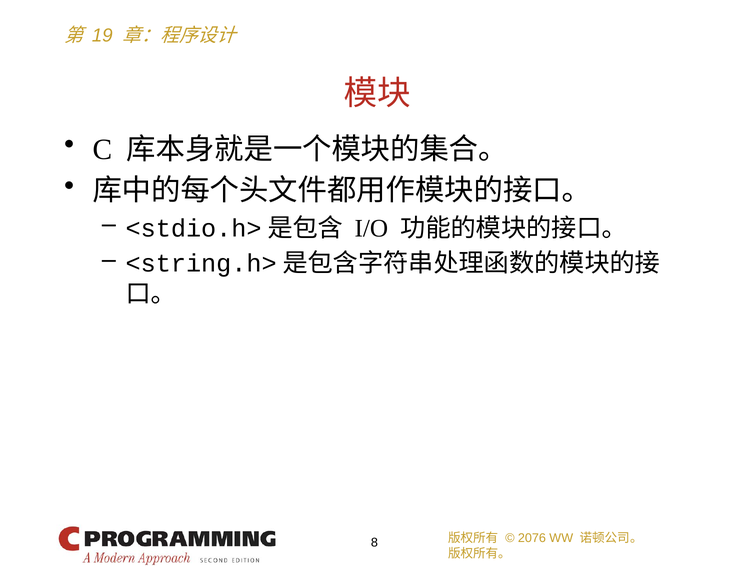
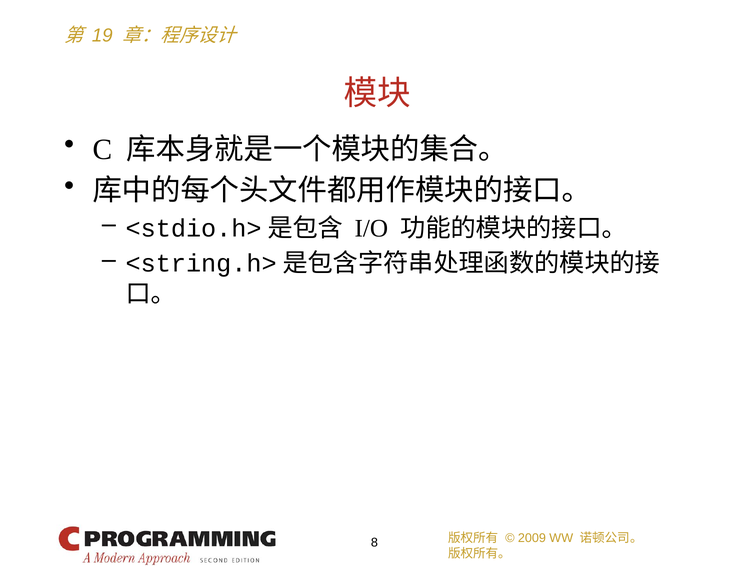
2076: 2076 -> 2009 (532, 538)
